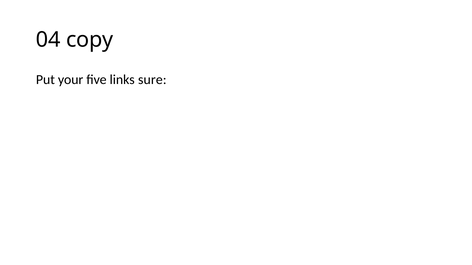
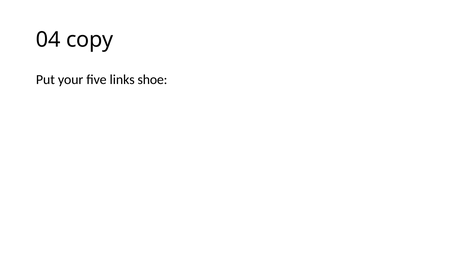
sure: sure -> shoe (152, 80)
